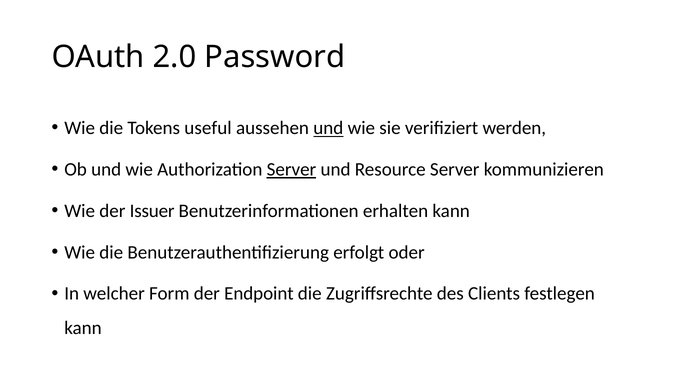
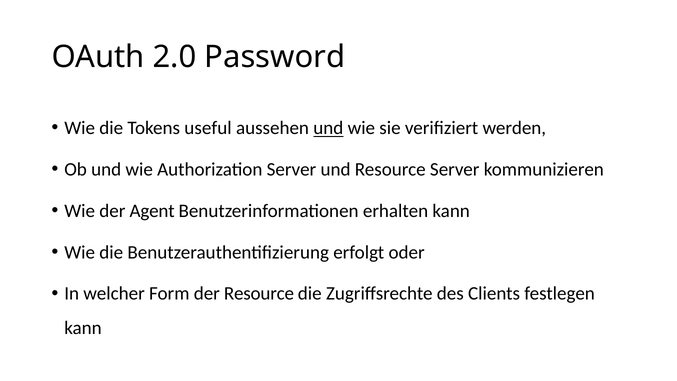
Server underline: present -> none (291, 169)
Issuer: Issuer -> Agent (152, 211)
der Endpoint: Endpoint -> Resource (259, 294)
